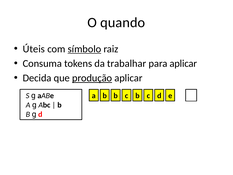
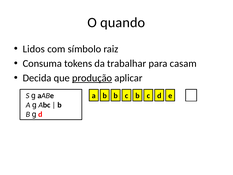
Úteis: Úteis -> Lidos (34, 49)
símbolo underline: present -> none (84, 49)
para aplicar: aplicar -> casam (183, 63)
